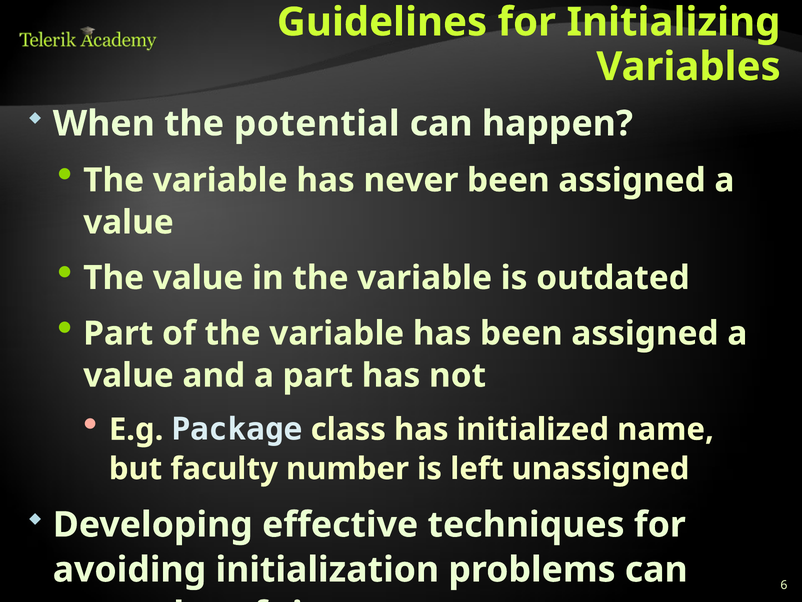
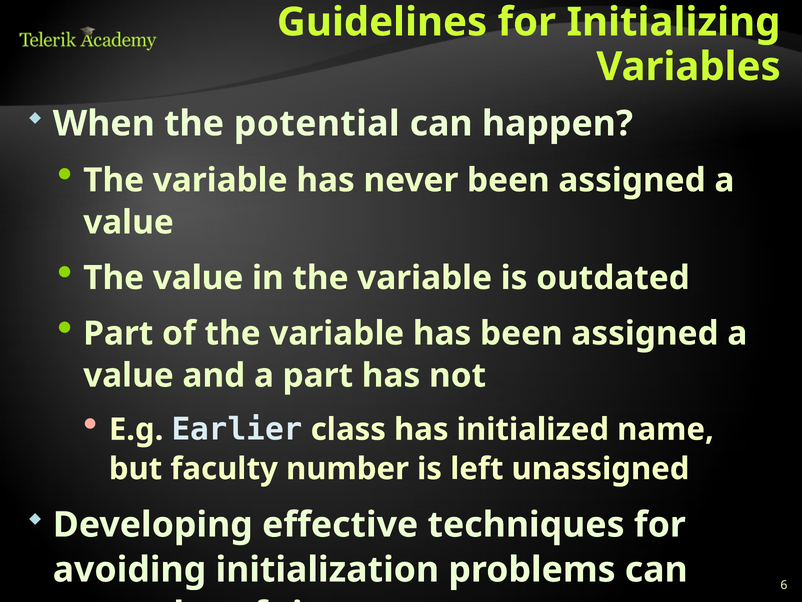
Package: Package -> Earlier (237, 429)
